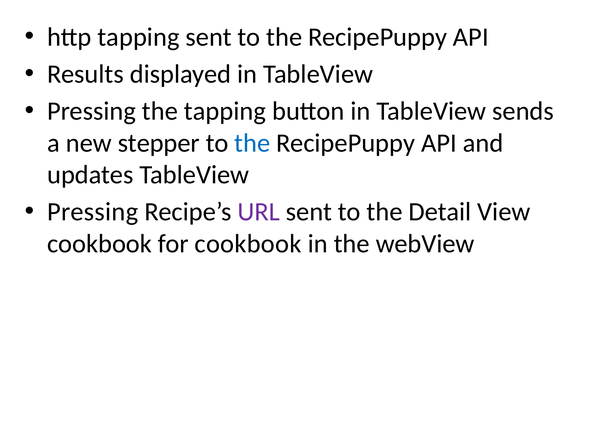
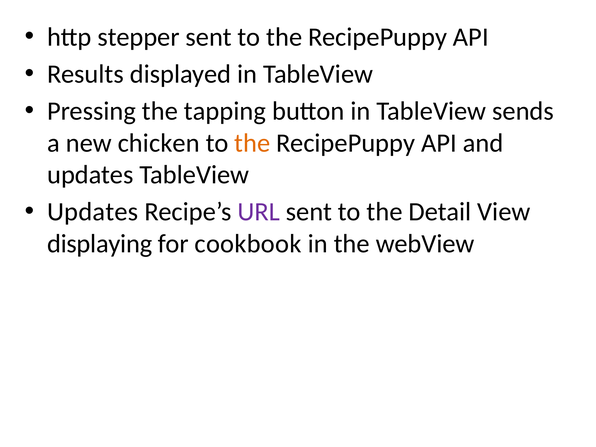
http tapping: tapping -> stepper (139, 37)
stepper: stepper -> chicken (159, 143)
the colour: blue -> orange (252, 143)
Pressing: Pressing -> Updates (93, 212)
cookbook: cookbook -> displaying (100, 244)
